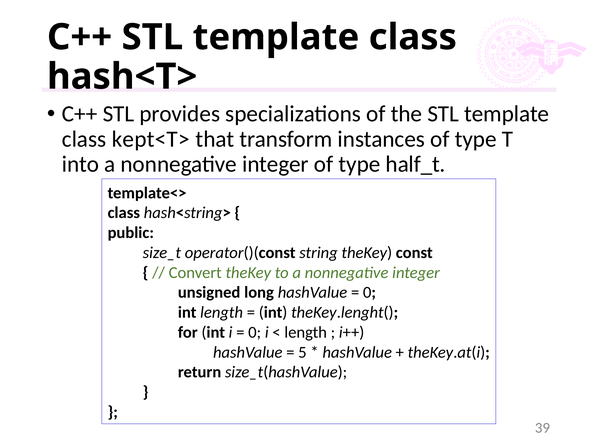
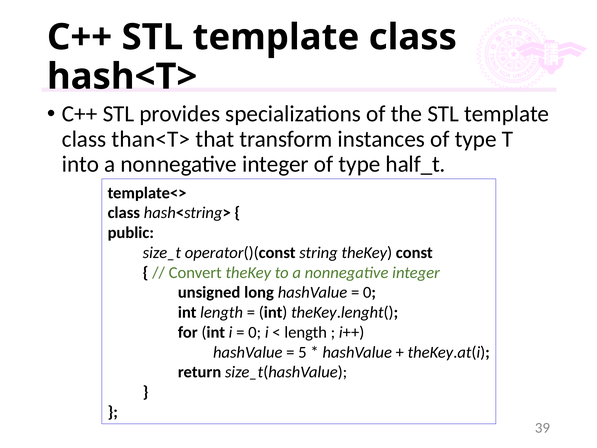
kept<T>: kept<T> -> than<T> (151, 139)
